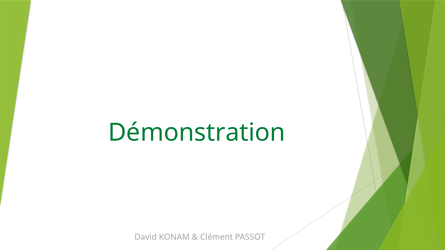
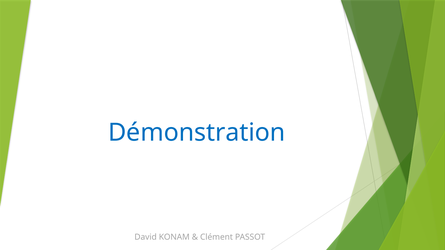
Démonstration colour: green -> blue (197, 133)
